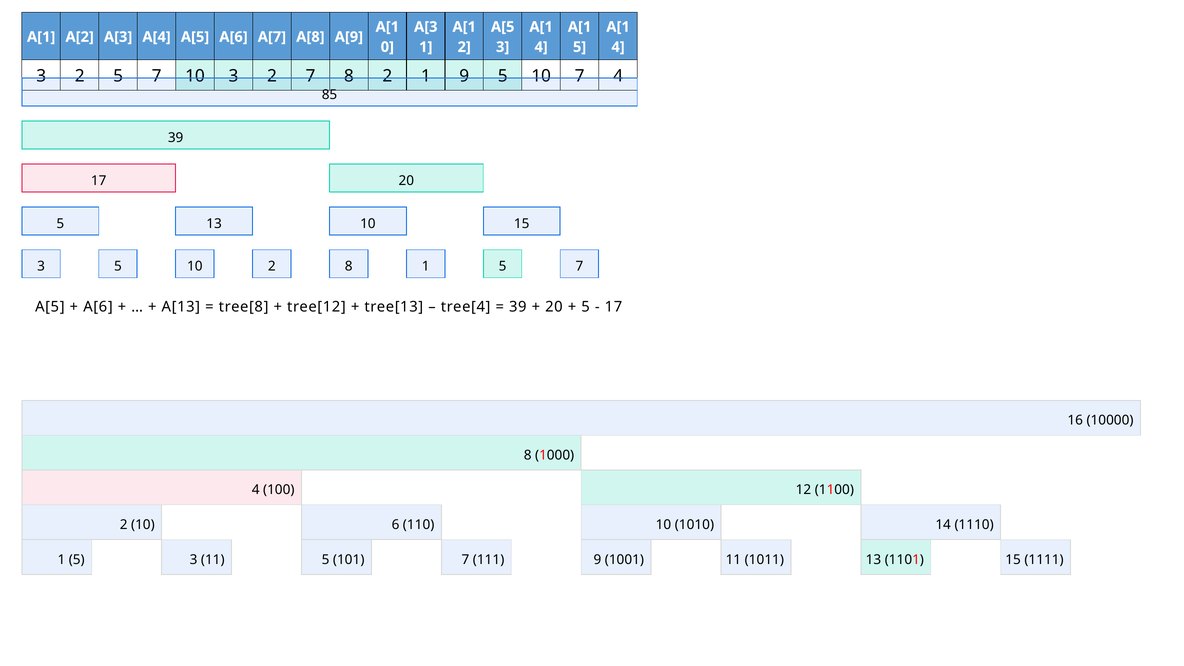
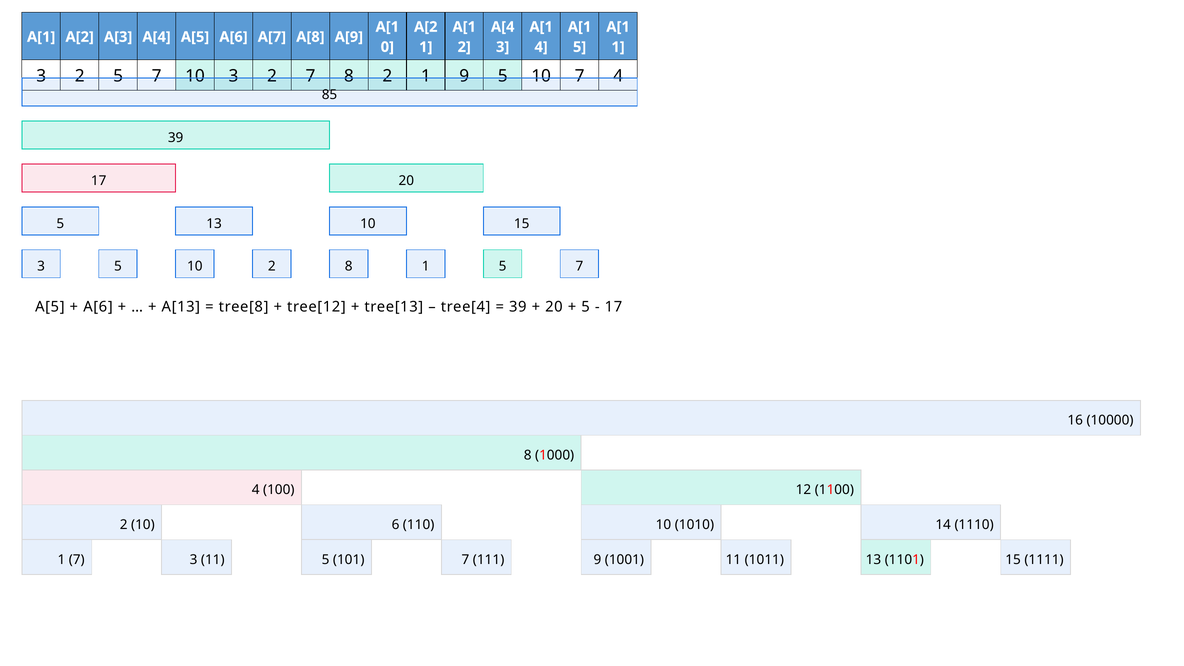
A[3: A[3 -> A[2 (426, 27)
A[5: A[5 -> A[4 (503, 27)
4: 4 -> 1 (618, 47)
5: 5 -> 7 (77, 560)
